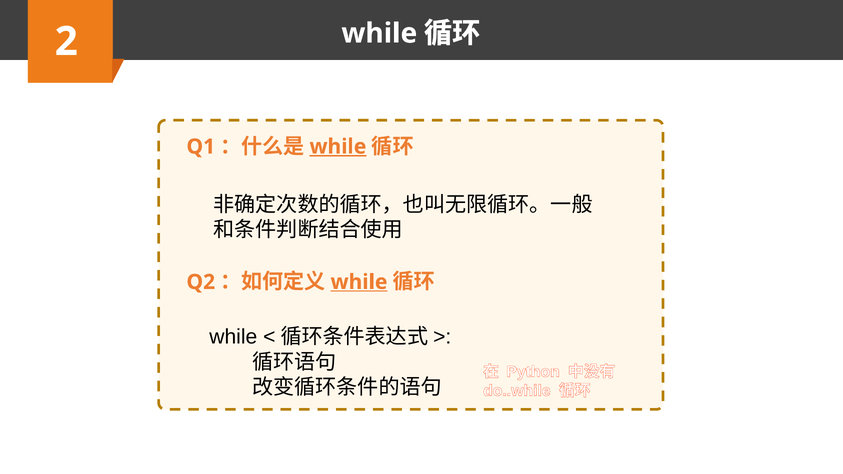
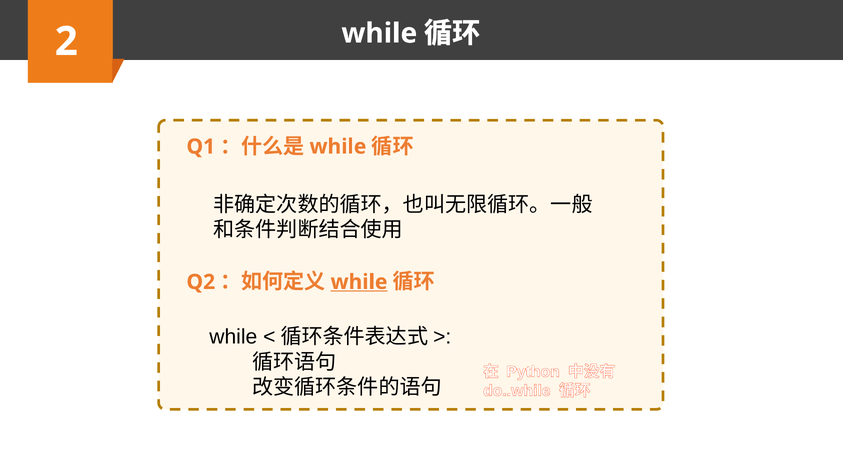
while underline: present -> none (338, 147)
